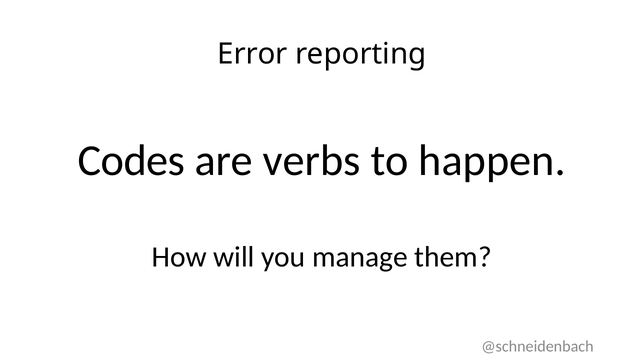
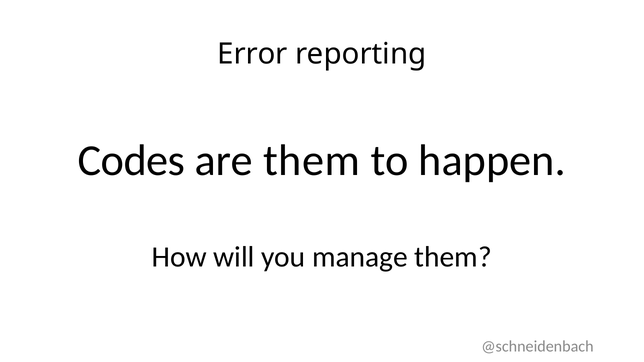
are verbs: verbs -> them (312, 161)
